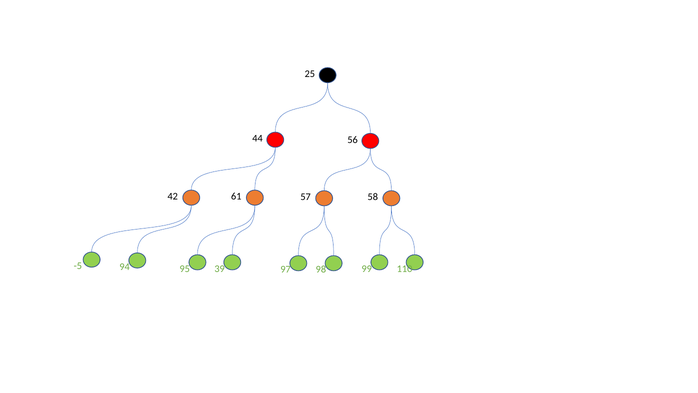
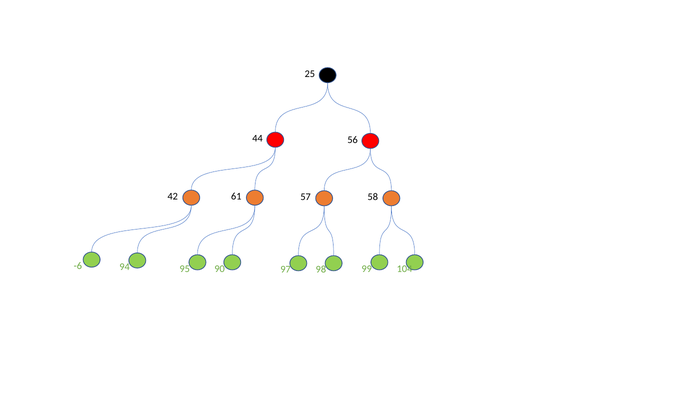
-5: -5 -> -6 (78, 266)
39: 39 -> 90 (220, 268)
110: 110 -> 104 (405, 268)
